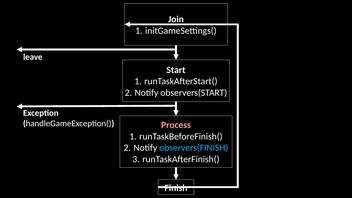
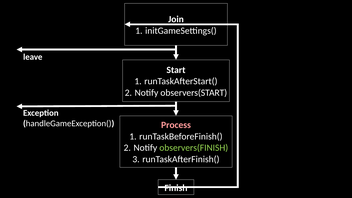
observers(FINISH colour: light blue -> light green (194, 148)
